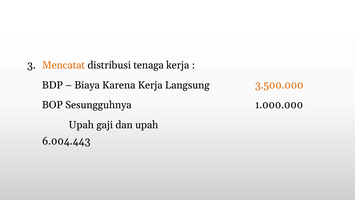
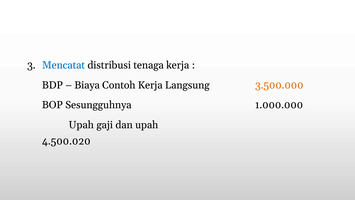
Mencatat colour: orange -> blue (64, 65)
Karena: Karena -> Contoh (119, 85)
6.004.443: 6.004.443 -> 4.500.020 (66, 141)
